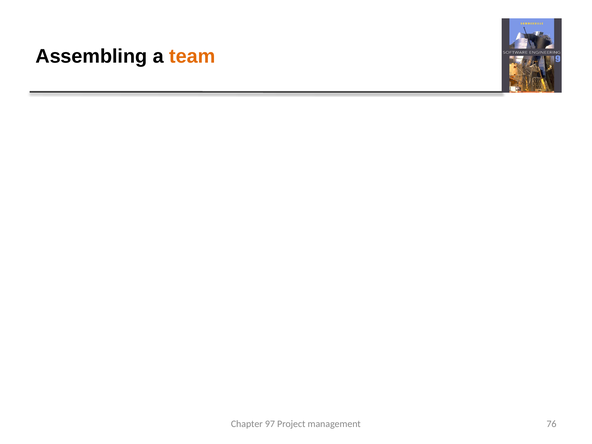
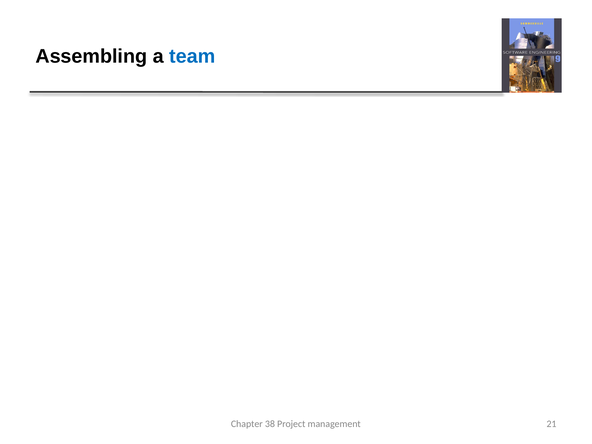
team colour: orange -> blue (192, 56)
97: 97 -> 38 (270, 424)
76: 76 -> 21 (551, 424)
